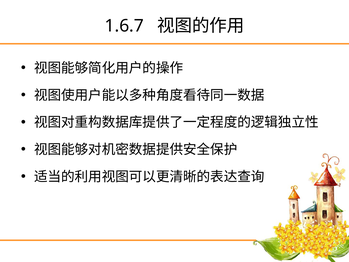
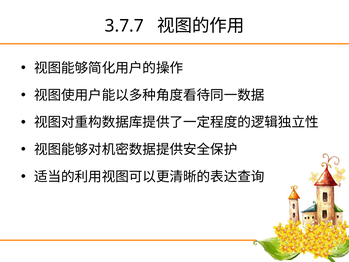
1.6.7: 1.6.7 -> 3.7.7 (124, 26)
